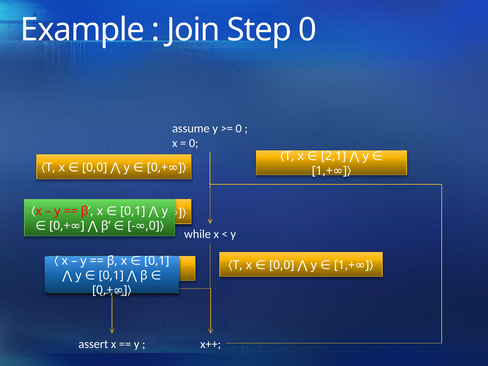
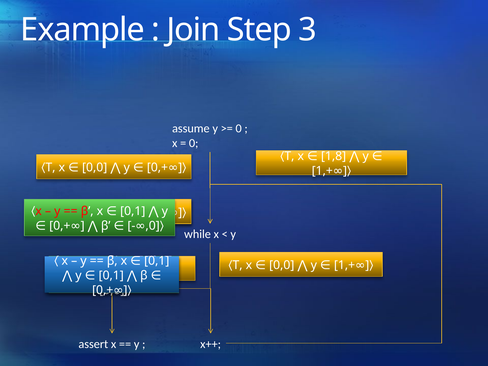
Step 0: 0 -> 3 (307, 30)
2,1: 2,1 -> 1,8 (334, 156)
